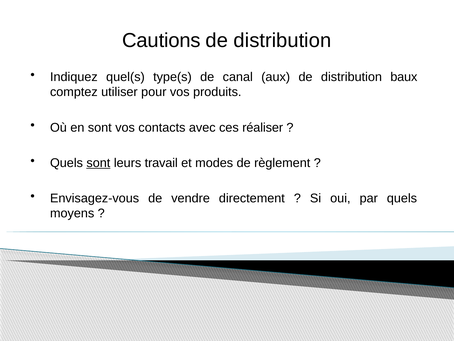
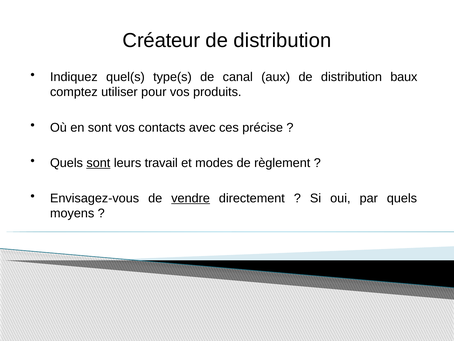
Cautions: Cautions -> Créateur (161, 41)
réaliser: réaliser -> précise (263, 127)
vendre underline: none -> present (191, 198)
